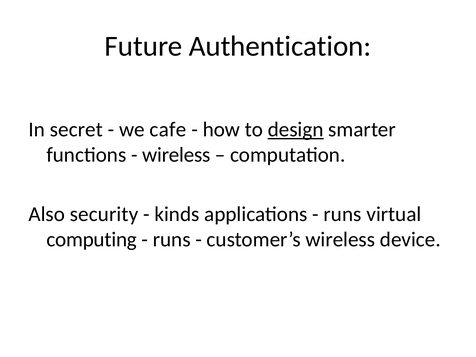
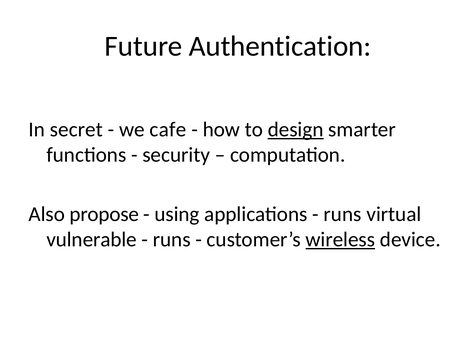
wireless: wireless -> security (176, 155)
security: security -> propose (104, 214)
kinds: kinds -> using (177, 214)
computing: computing -> vulnerable (92, 240)
wireless underline: none -> present (340, 240)
